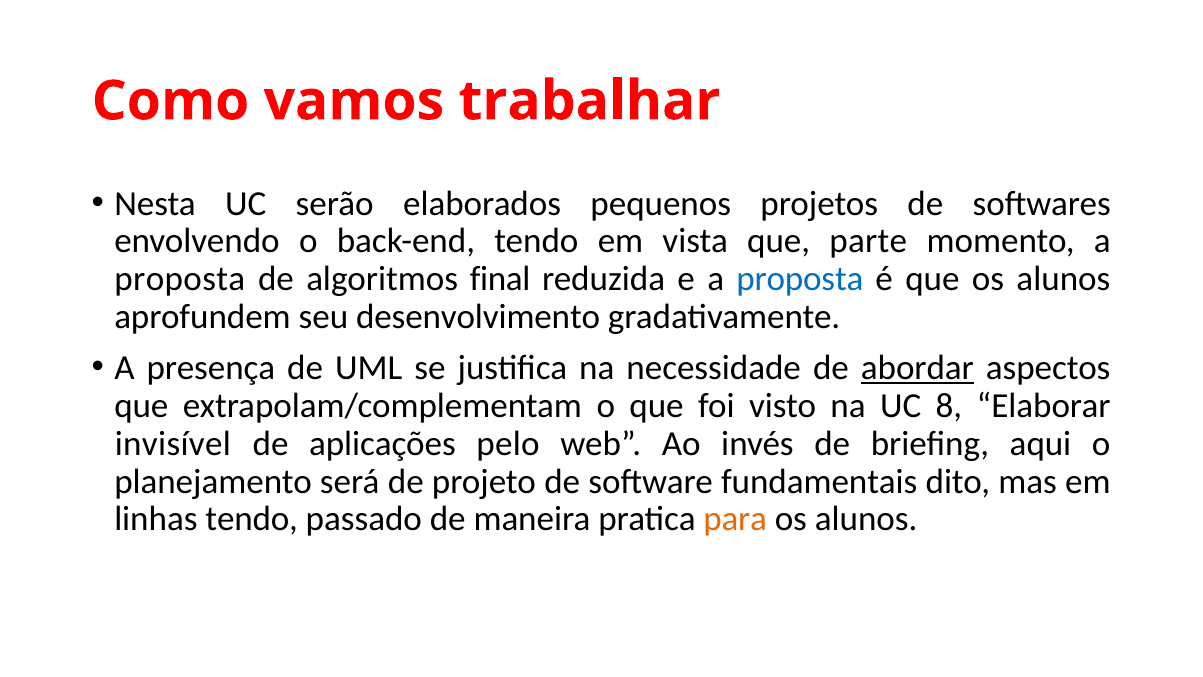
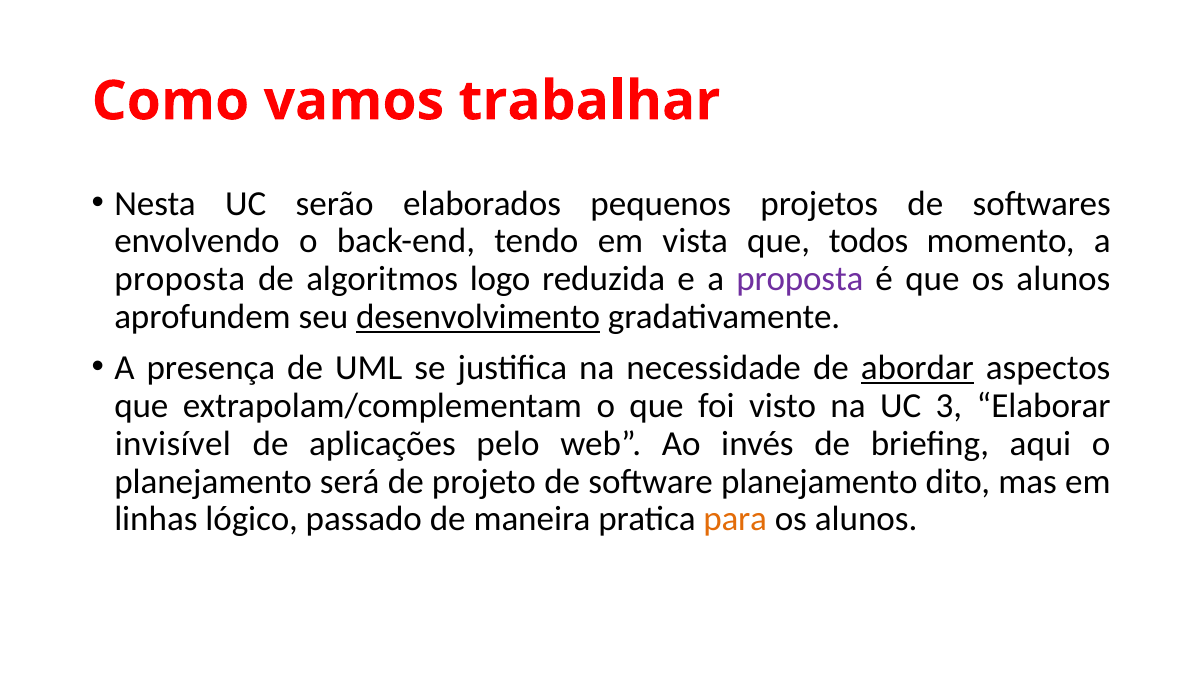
parte: parte -> todos (869, 241)
final: final -> logo (500, 279)
proposta colour: blue -> purple (800, 279)
desenvolvimento underline: none -> present (478, 317)
8: 8 -> 3 (949, 405)
software fundamentais: fundamentais -> planejamento (819, 481)
linhas tendo: tendo -> lógico (252, 519)
